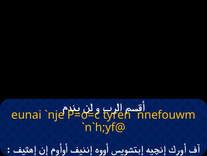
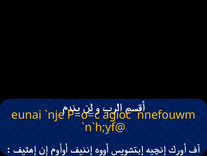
tyren: tyren -> agioc (117, 114)
